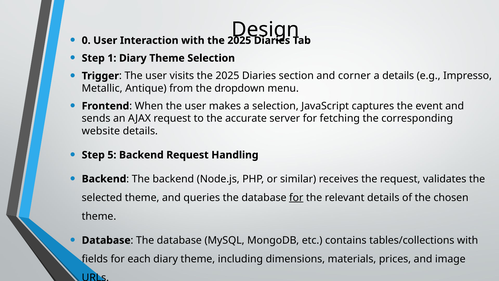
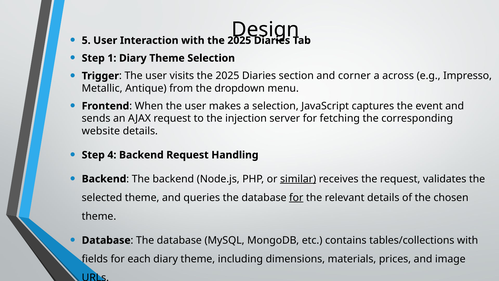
0: 0 -> 5 (86, 40)
a details: details -> across (398, 76)
accurate: accurate -> injection (246, 118)
5: 5 -> 4 (112, 155)
similar underline: none -> present (298, 179)
